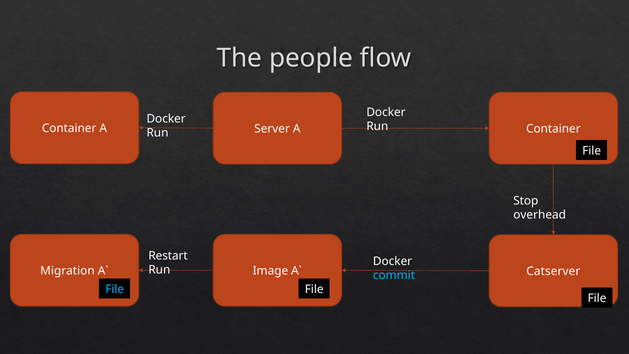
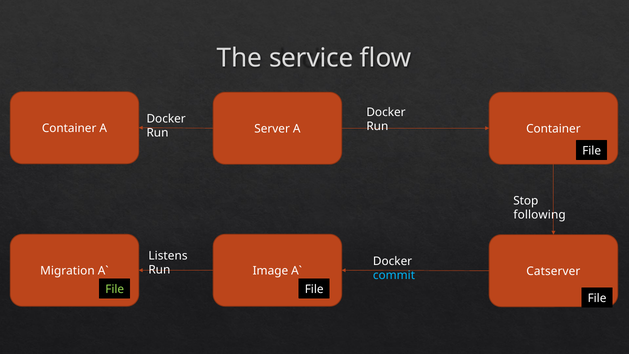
people: people -> service (311, 58)
overhead: overhead -> following (540, 215)
Restart: Restart -> Listens (168, 256)
File colour: light blue -> light green (115, 289)
